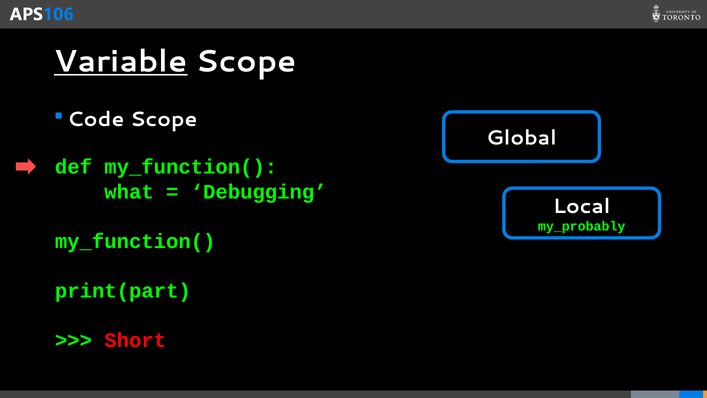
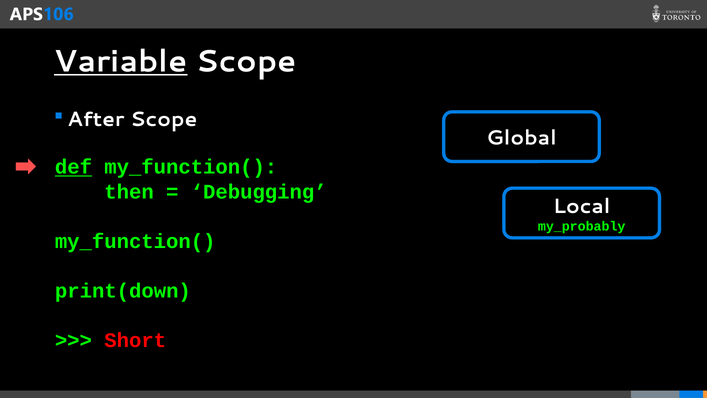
Code: Code -> After (96, 119)
def underline: none -> present (73, 167)
what: what -> then (129, 192)
print(part: print(part -> print(down (123, 291)
